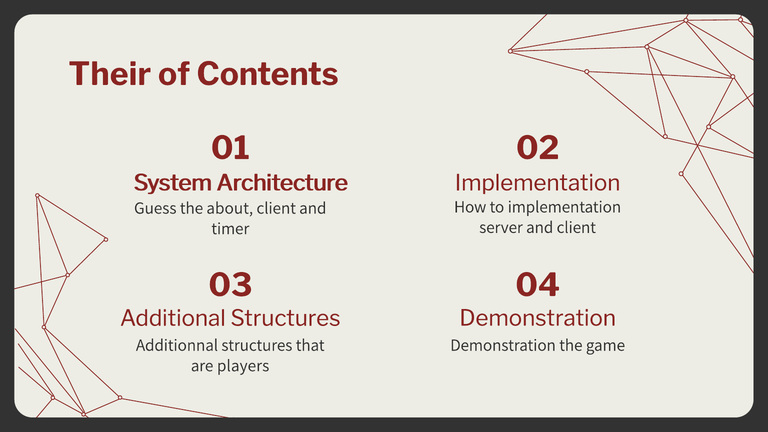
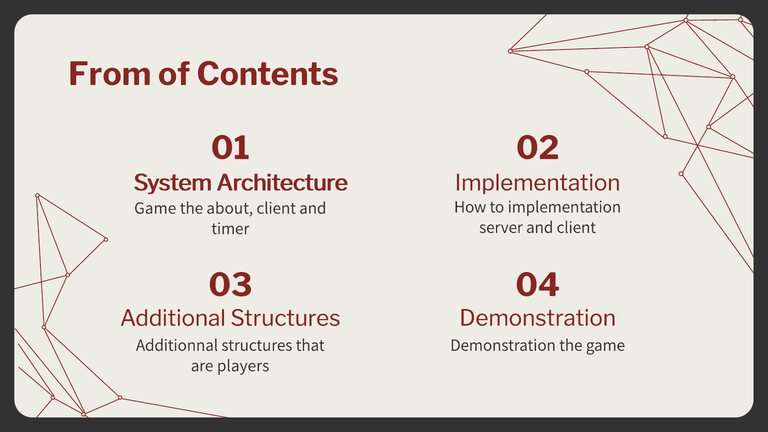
Their: Their -> From (110, 74)
Guess: Guess -> Game (155, 208)
